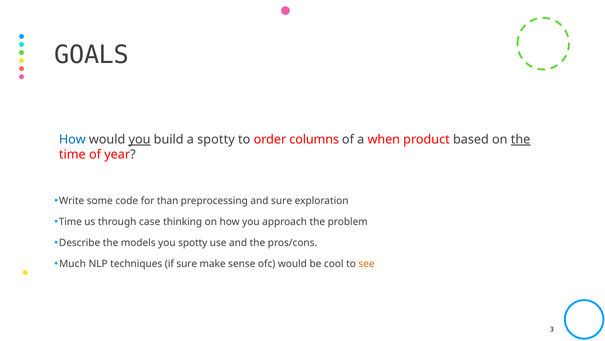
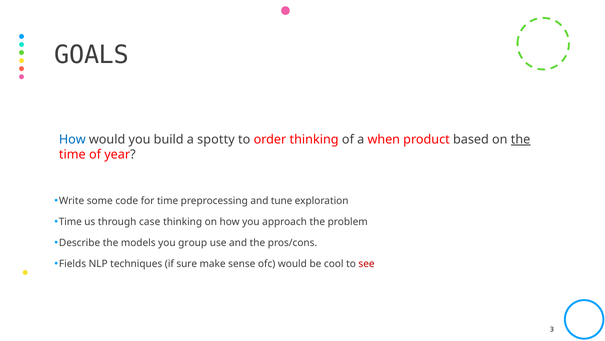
you underline: present -> none (140, 139)
order columns: columns -> thinking (314, 139)
for than: than -> time (168, 201)
and sure: sure -> tune (282, 201)
you spotty: spotty -> group (193, 242)
Much: Much -> Fields (73, 263)
see colour: orange -> red (367, 263)
